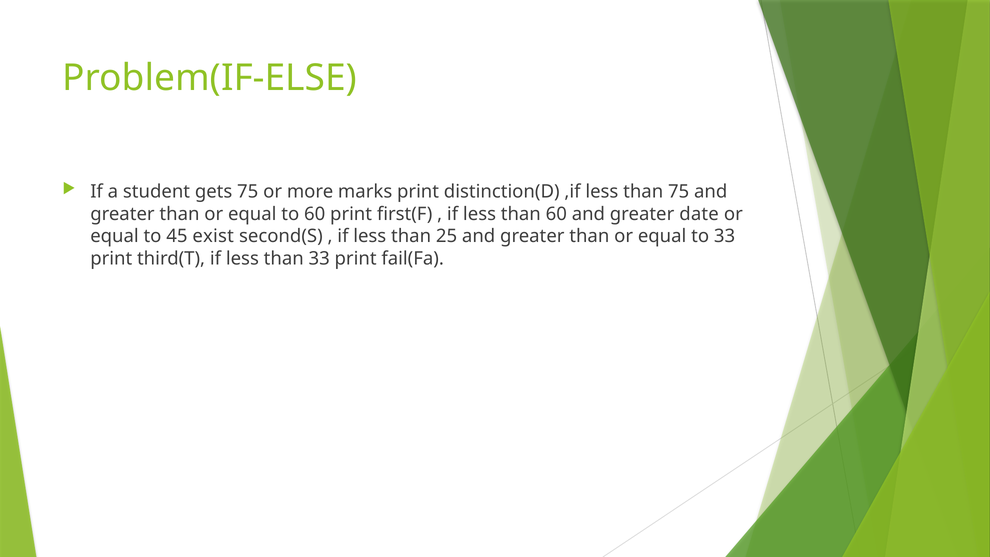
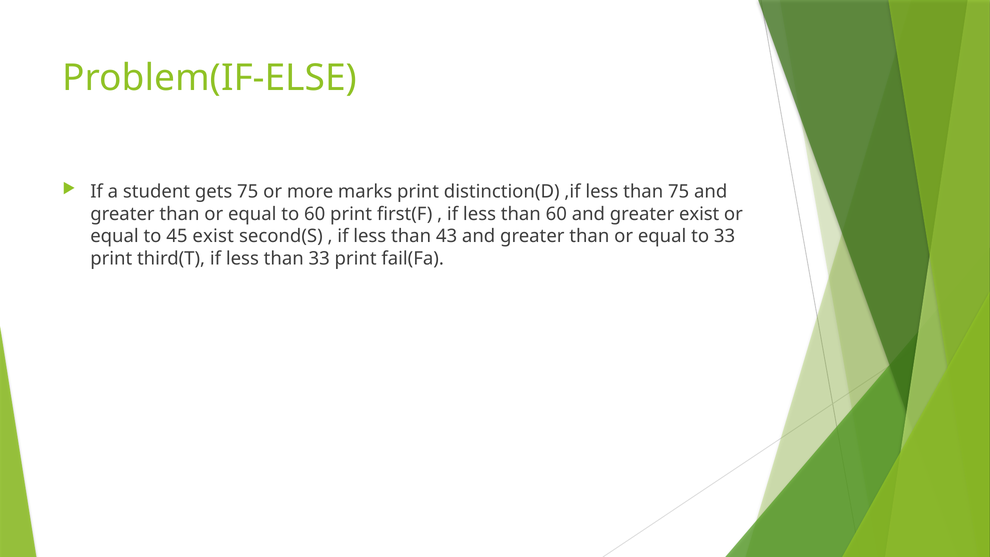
greater date: date -> exist (699, 214)
25: 25 -> 43 (447, 236)
